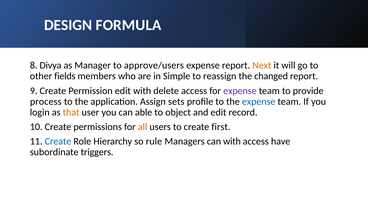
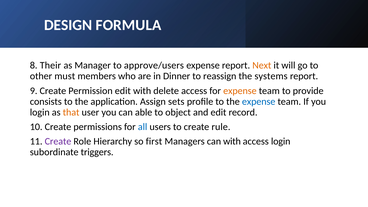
Divya: Divya -> Their (50, 65)
fields: fields -> must (65, 76)
Simple: Simple -> Dinner (177, 76)
changed: changed -> systems (271, 76)
expense colour: purple -> orange (240, 91)
process: process -> consists (46, 101)
all colour: orange -> blue (143, 127)
first: first -> rule (221, 127)
Create colour: blue -> purple (58, 141)
rule: rule -> first (154, 141)
access have: have -> login (281, 141)
